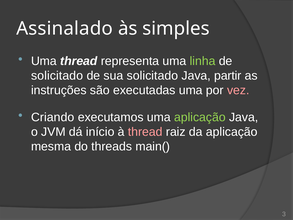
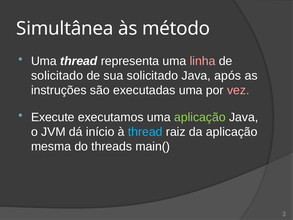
Assinalado: Assinalado -> Simultânea (65, 28)
simples: simples -> método (176, 28)
linha colour: light green -> pink (203, 61)
partir: partir -> após (228, 76)
Criando: Criando -> Execute (53, 117)
thread colour: pink -> light blue (145, 132)
